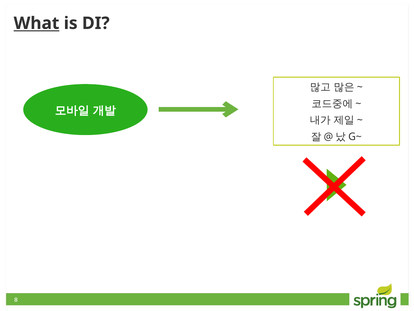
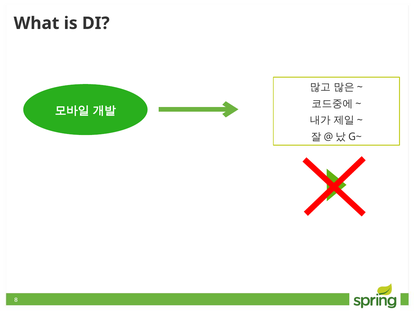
What underline: present -> none (36, 23)
